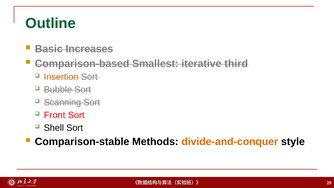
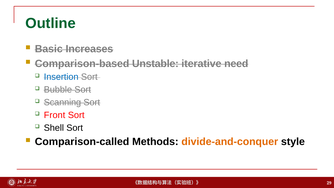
Smallest: Smallest -> Unstable (155, 64)
third: third -> need (236, 64)
Insertion colour: orange -> blue (61, 77)
Comparison-stable: Comparison-stable -> Comparison-called (82, 142)
